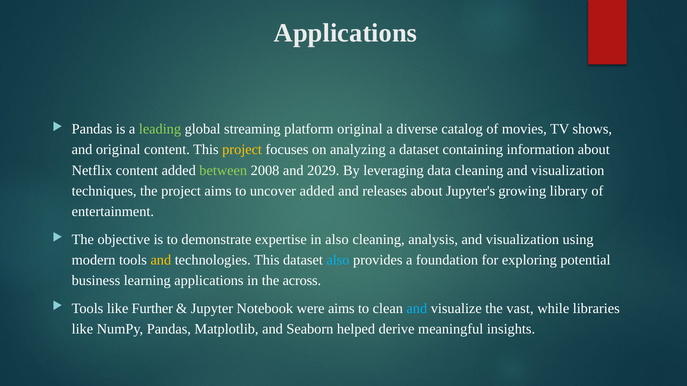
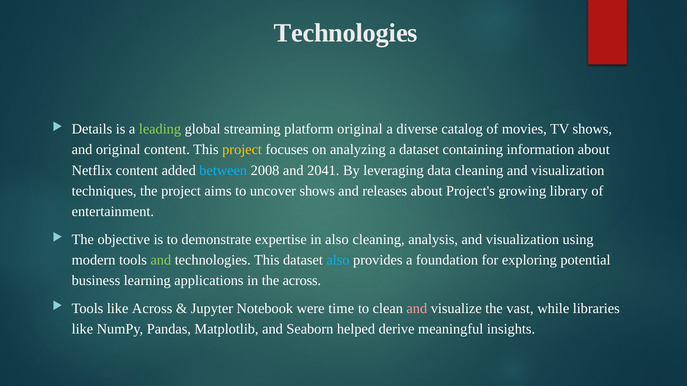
Applications: Applications -> Technologies (346, 33)
Pandas: Pandas -> Details (92, 129)
between colour: light green -> light blue (223, 171)
2029: 2029 -> 2041 (323, 171)
uncover added: added -> shows (317, 191)
Jupyter's: Jupyter's -> Project's (470, 191)
and colour: yellow -> light green (161, 260)
like Further: Further -> Across (152, 309)
were aims: aims -> time (341, 309)
and colour: light blue -> pink (417, 309)
